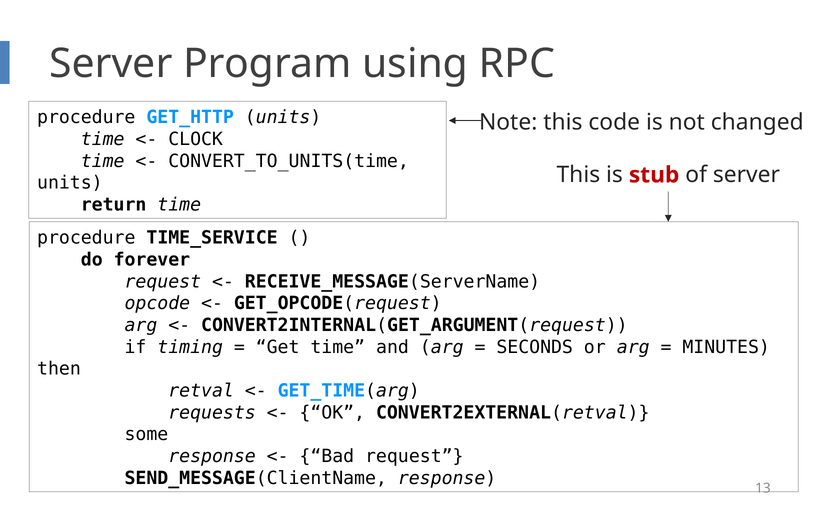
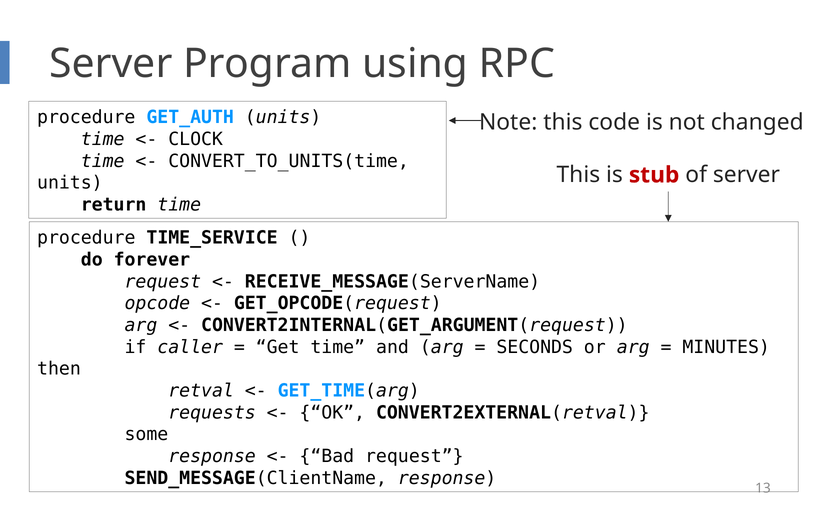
GET_HTTP: GET_HTTP -> GET_AUTH (190, 117)
timing: timing -> caller (190, 347)
